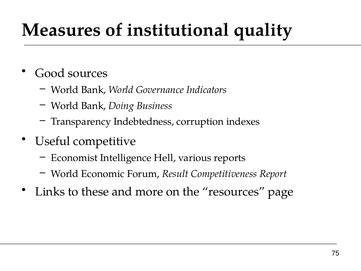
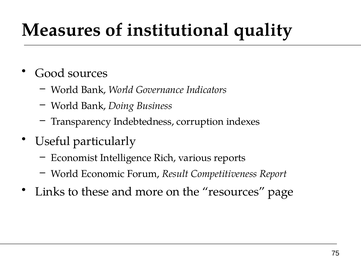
competitive: competitive -> particularly (105, 141)
Hell: Hell -> Rich (165, 158)
